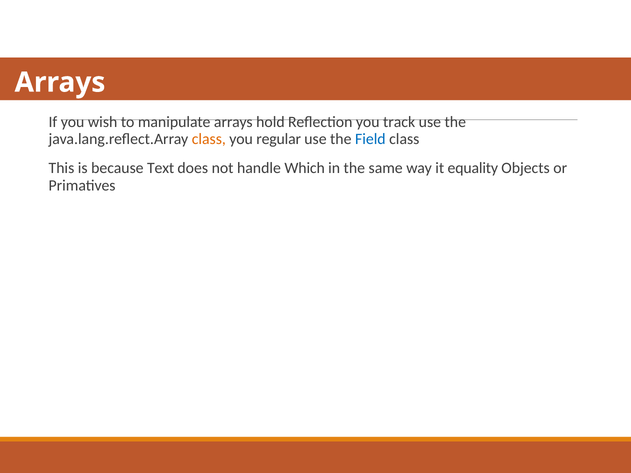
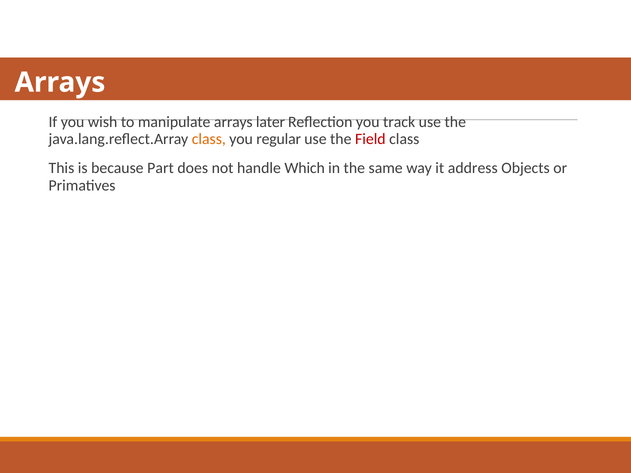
hold: hold -> later (270, 122)
Field colour: blue -> red (370, 139)
Text: Text -> Part (161, 168)
equality: equality -> address (473, 168)
